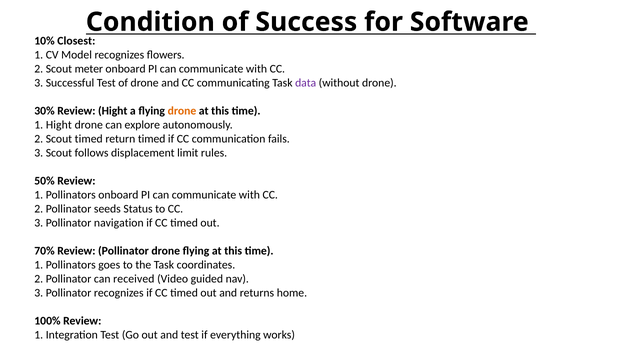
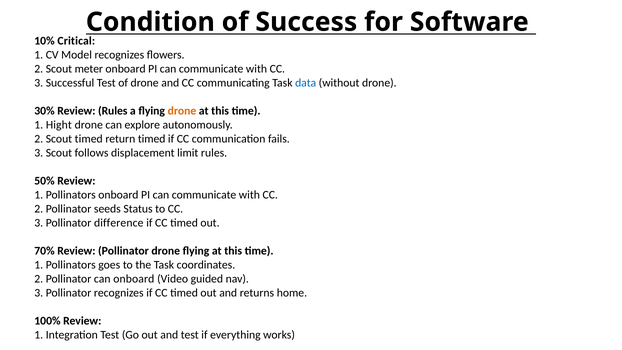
Closest: Closest -> Critical (76, 41)
data colour: purple -> blue (306, 83)
Review Hight: Hight -> Rules (113, 111)
navigation: navigation -> difference (119, 223)
can received: received -> onboard (134, 279)
